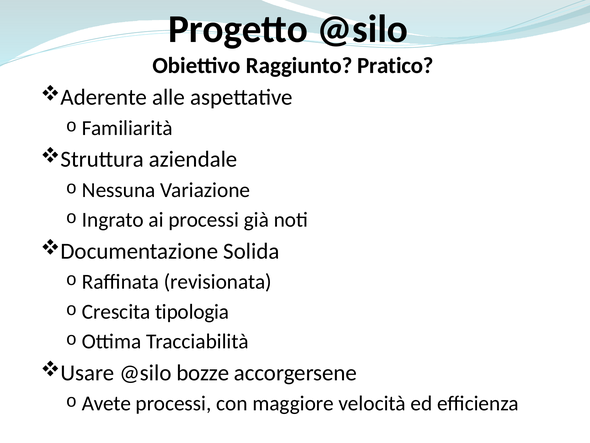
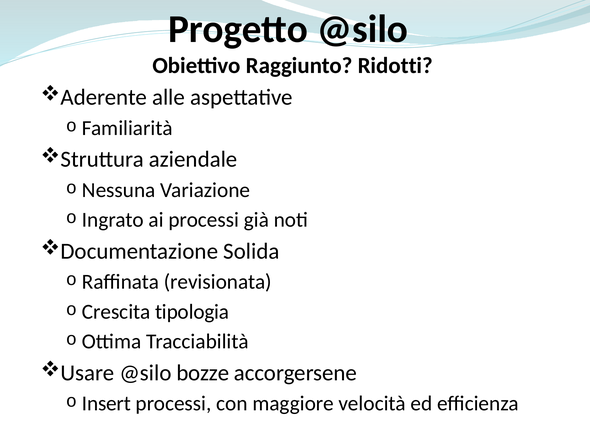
Pratico: Pratico -> Ridotti (395, 65)
Avete: Avete -> Insert (106, 403)
